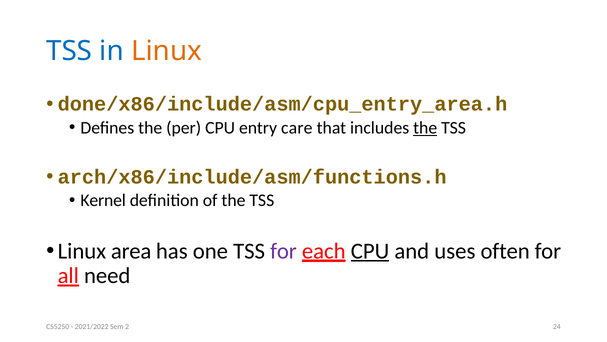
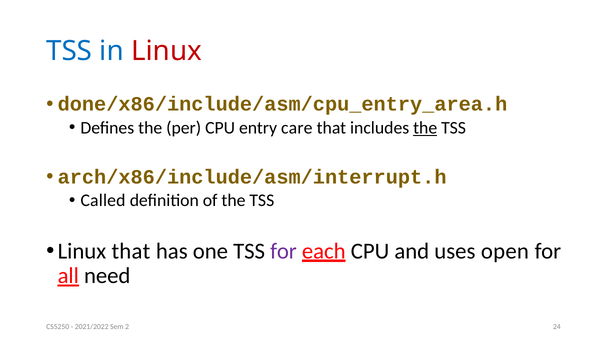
Linux colour: orange -> red (167, 51)
arch/x86/include/asm/functions.h: arch/x86/include/asm/functions.h -> arch/x86/include/asm/interrupt.h (252, 177)
Kernel: Kernel -> Called (103, 200)
Linux area: area -> that (131, 251)
CPU underline: present -> none (370, 251)
often: often -> open (505, 251)
